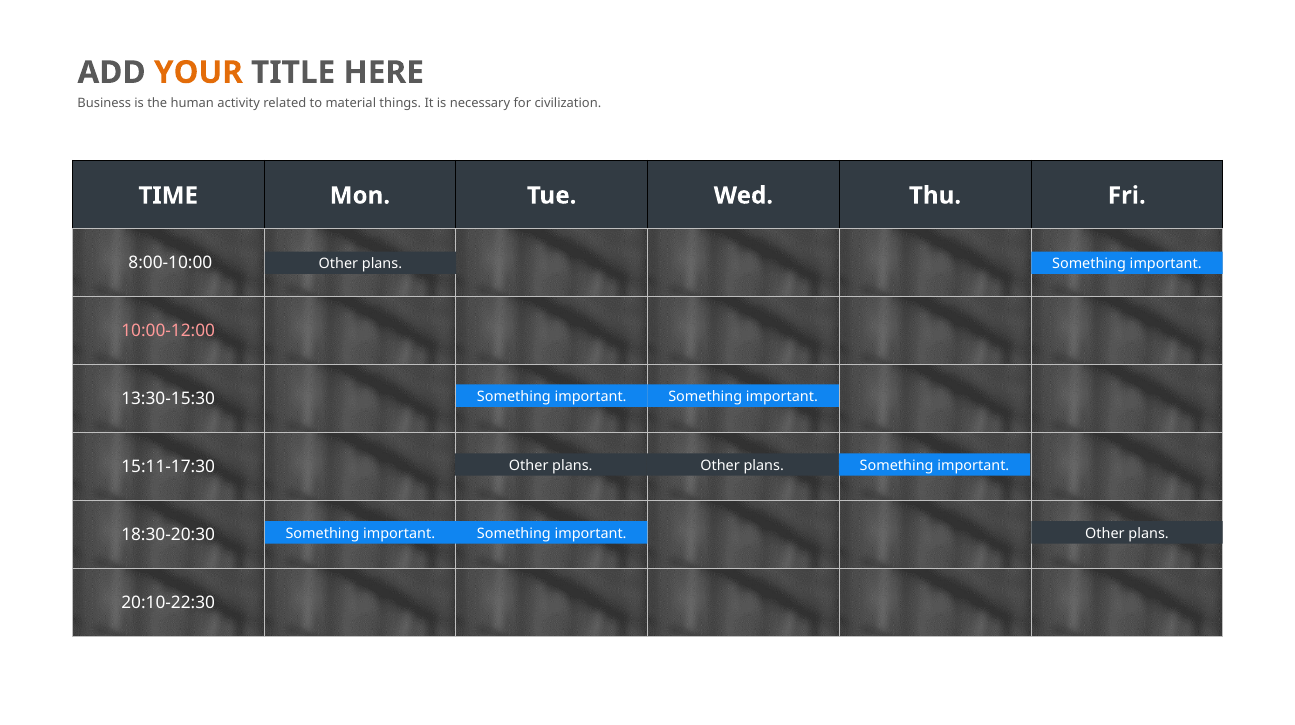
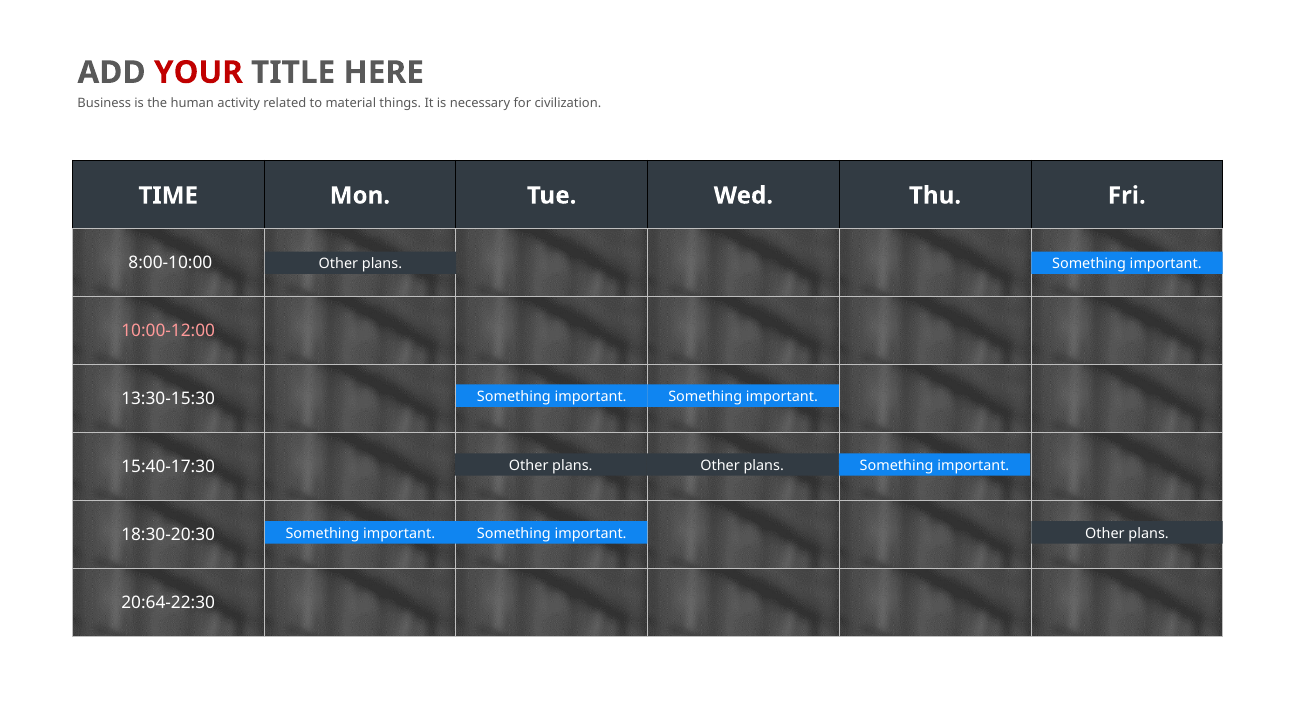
YOUR colour: orange -> red (198, 73)
15:11-17:30: 15:11-17:30 -> 15:40-17:30 (168, 467)
20:10-22:30: 20:10-22:30 -> 20:64-22:30 (168, 603)
